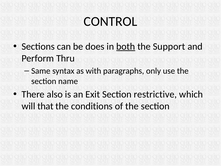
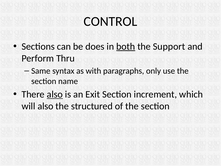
also underline: none -> present (55, 94)
restrictive: restrictive -> increment (155, 94)
will that: that -> also (45, 106)
conditions: conditions -> structured (92, 106)
